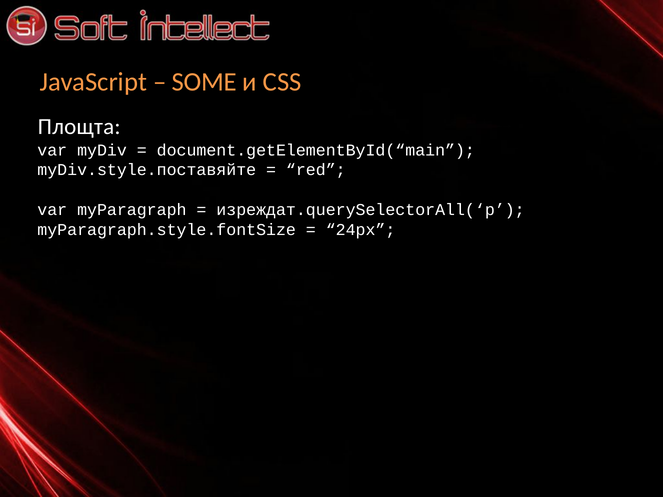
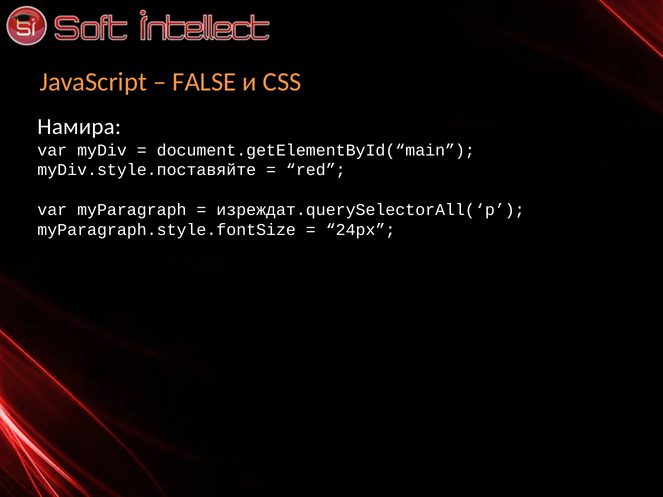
SOME: SOME -> FALSE (204, 82)
Площта: Площта -> Намира (79, 127)
